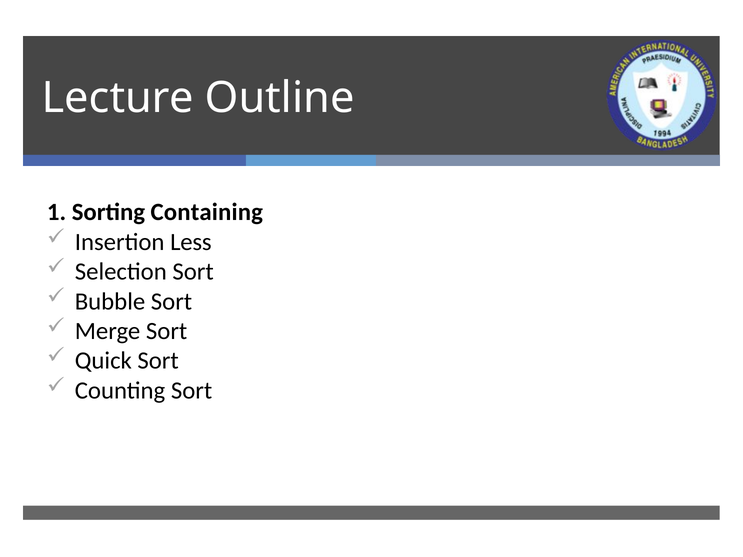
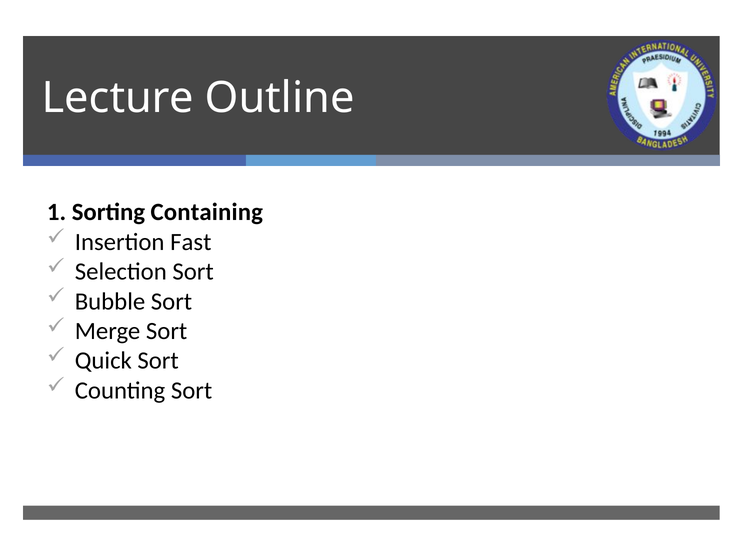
Less: Less -> Fast (191, 242)
